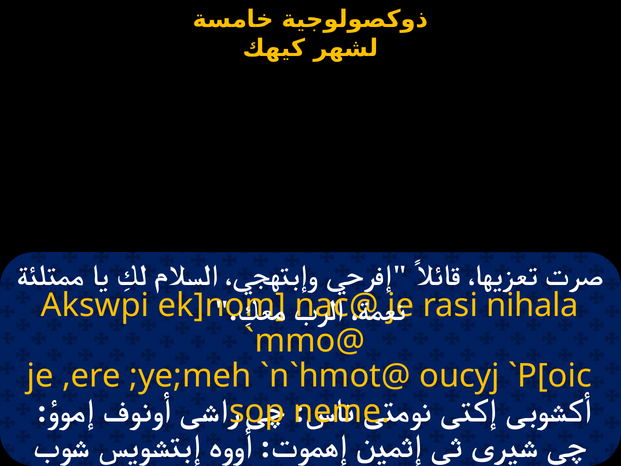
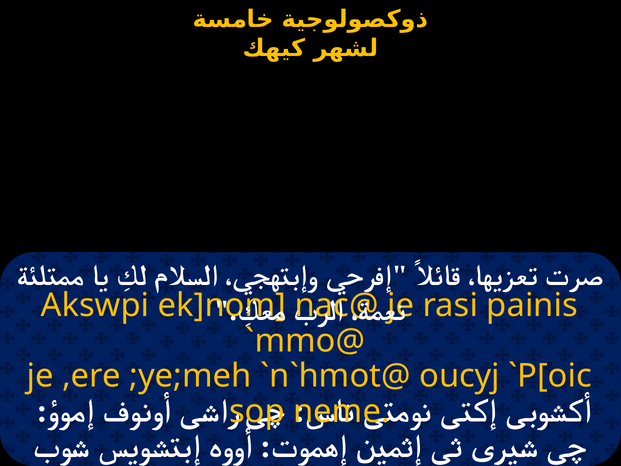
nihala: nihala -> painis (532, 305)
